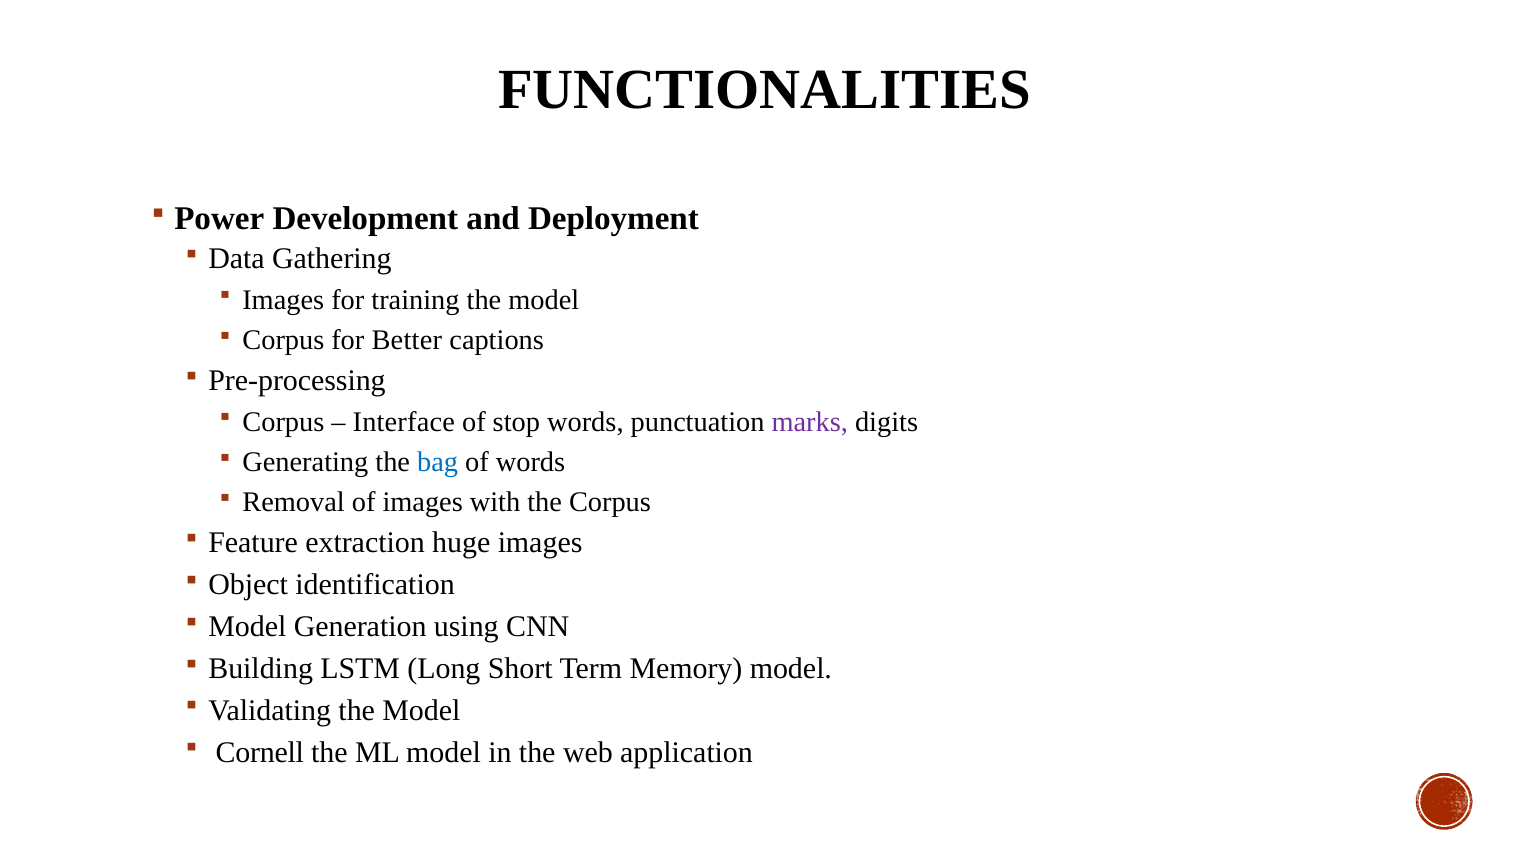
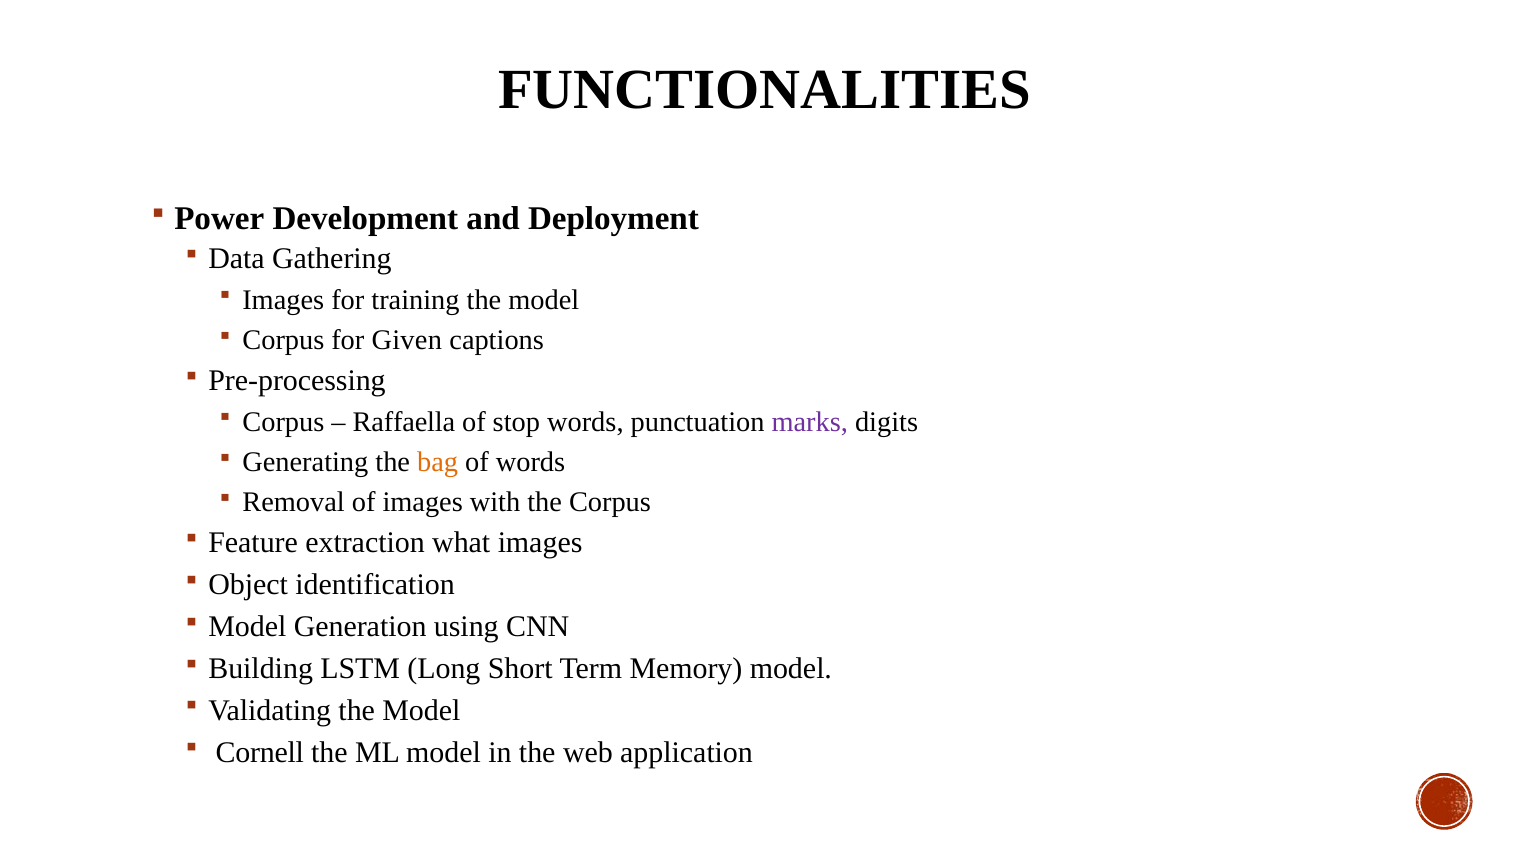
Better: Better -> Given (407, 340)
Interface: Interface -> Raffaella (404, 422)
bag colour: blue -> orange (438, 462)
huge: huge -> what (461, 543)
